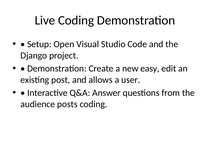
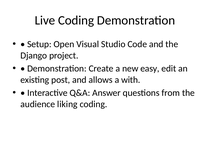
user: user -> with (131, 80)
posts: posts -> liking (67, 104)
